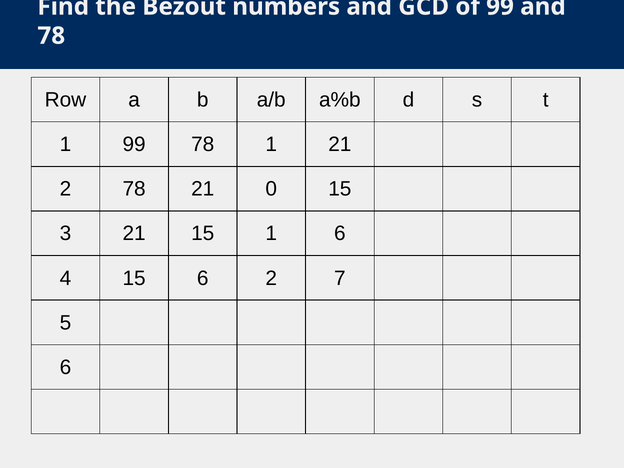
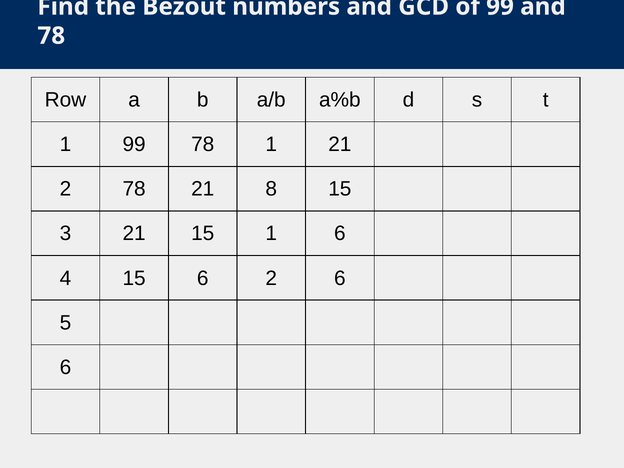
0: 0 -> 8 (271, 189)
2 7: 7 -> 6 (340, 278)
